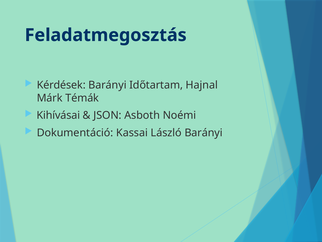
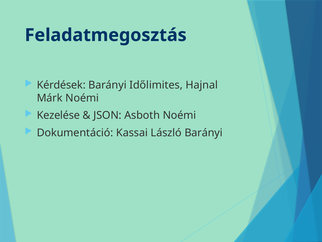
Időtartam: Időtartam -> Időlimites (156, 85)
Márk Témák: Témák -> Noémi (82, 98)
Kihívásai: Kihívásai -> Kezelése (58, 115)
